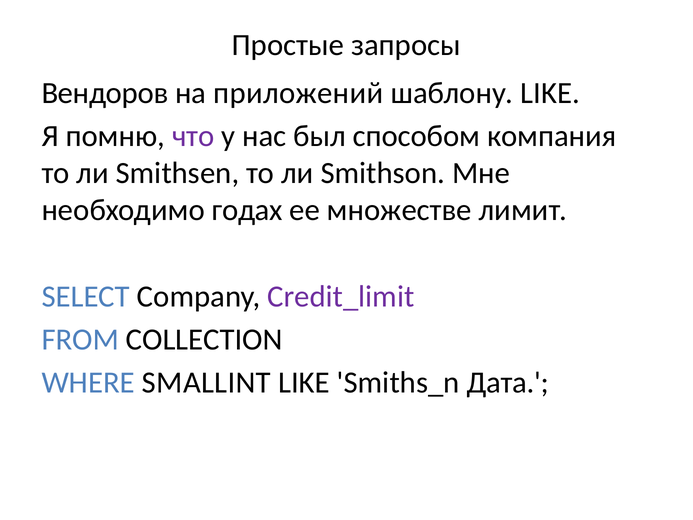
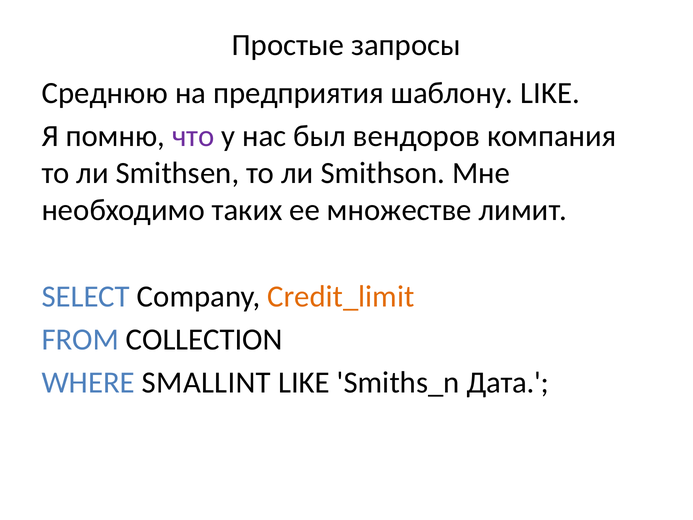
Вендоров: Вендоров -> Среднюю (105, 93)
приложений: приложений -> предприятия (298, 93)
способом: способом -> вендоров (417, 136)
годах: годах -> таких (247, 210)
Credit_limit colour: purple -> orange (341, 296)
